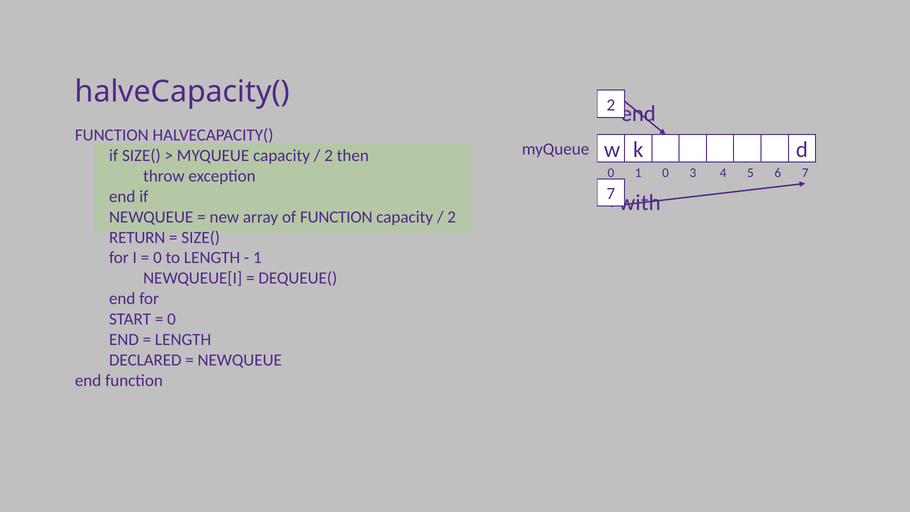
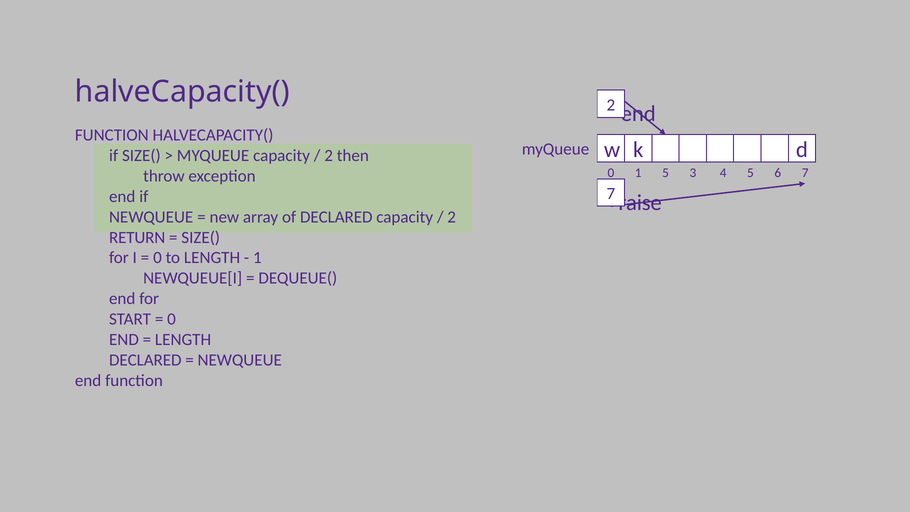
1 0: 0 -> 5 (666, 173)
with: with -> raise (640, 203)
of FUNCTION: FUNCTION -> DECLARED (336, 217)
